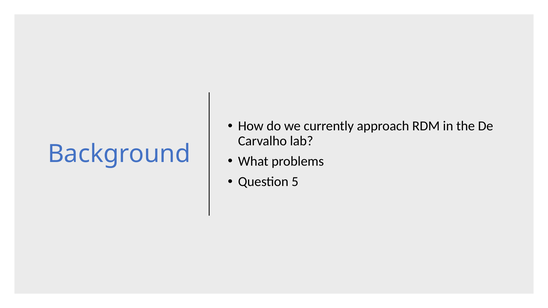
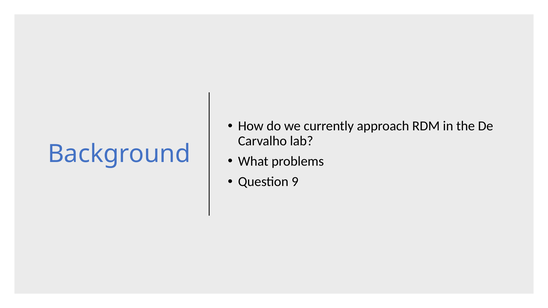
5: 5 -> 9 (295, 182)
